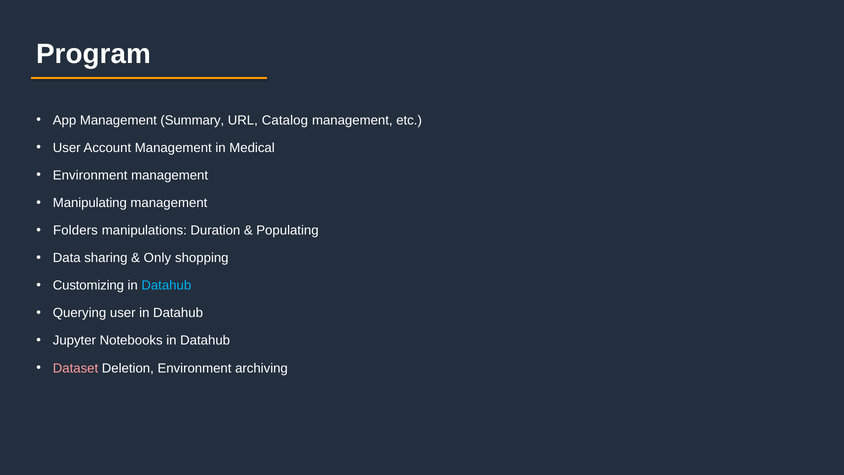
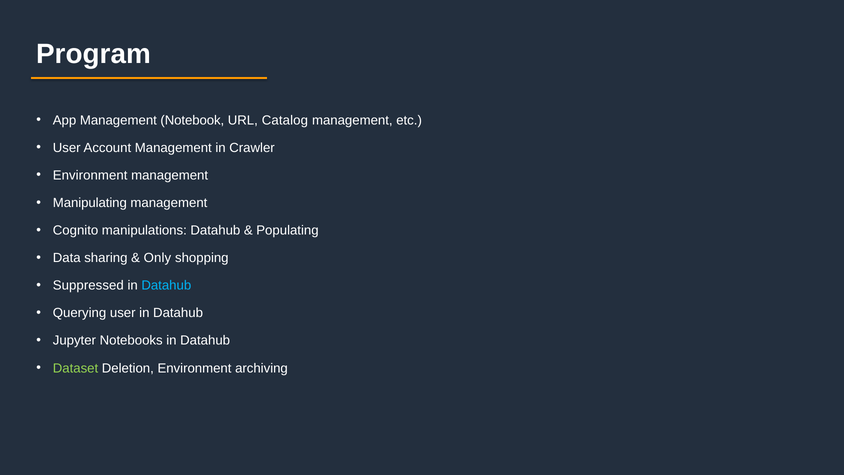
Summary: Summary -> Notebook (192, 120)
Medical: Medical -> Crawler (252, 148)
Folders: Folders -> Cognito (76, 230)
manipulations Duration: Duration -> Datahub (215, 230)
Customizing: Customizing -> Suppressed (88, 285)
Dataset colour: pink -> light green (76, 368)
